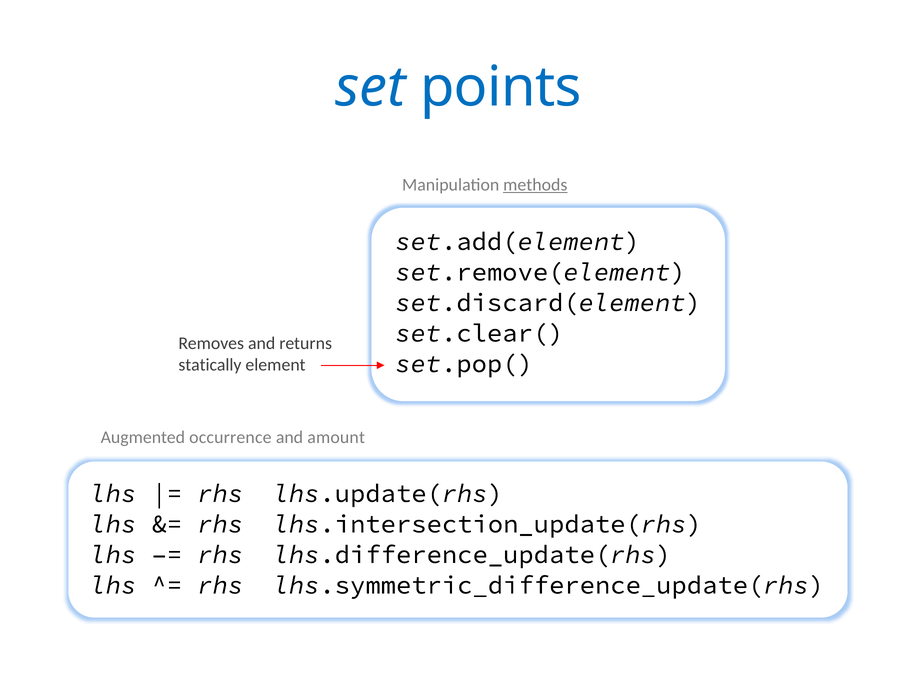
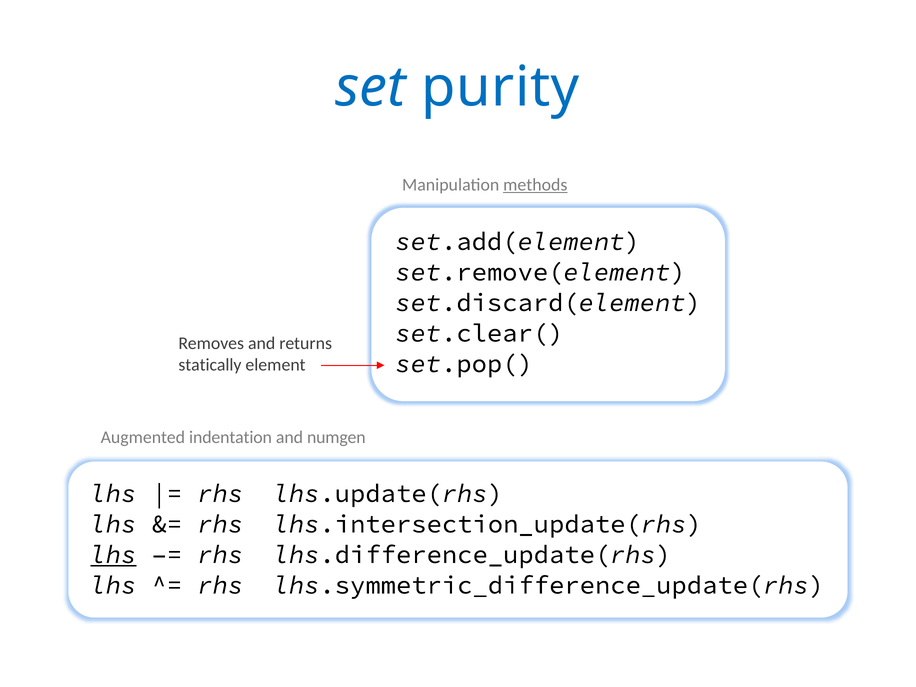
points: points -> purity (500, 87)
occurrence: occurrence -> indentation (231, 437)
amount: amount -> numgen (336, 437)
lhs underline: none -> present (113, 555)
